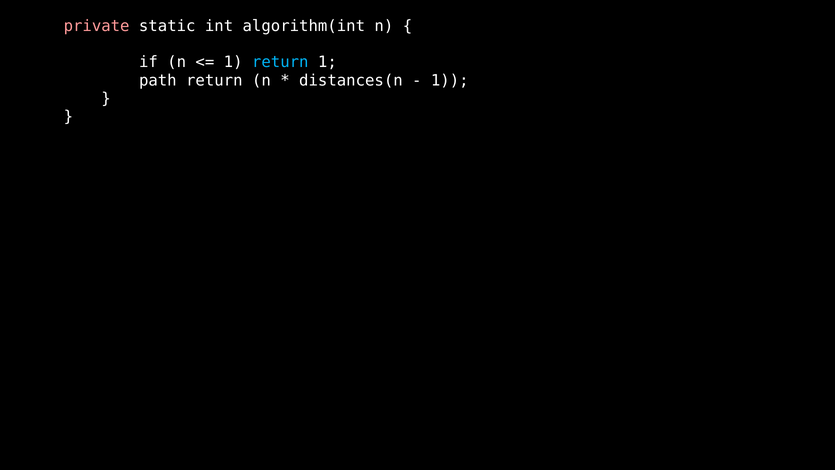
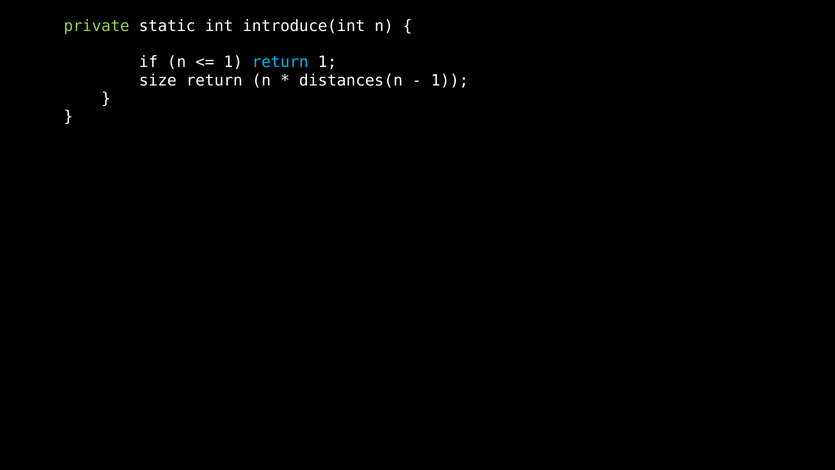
private colour: pink -> light green (97, 26)
algorithm(int: algorithm(int -> introduce(int (304, 26)
path: path -> size (158, 80)
